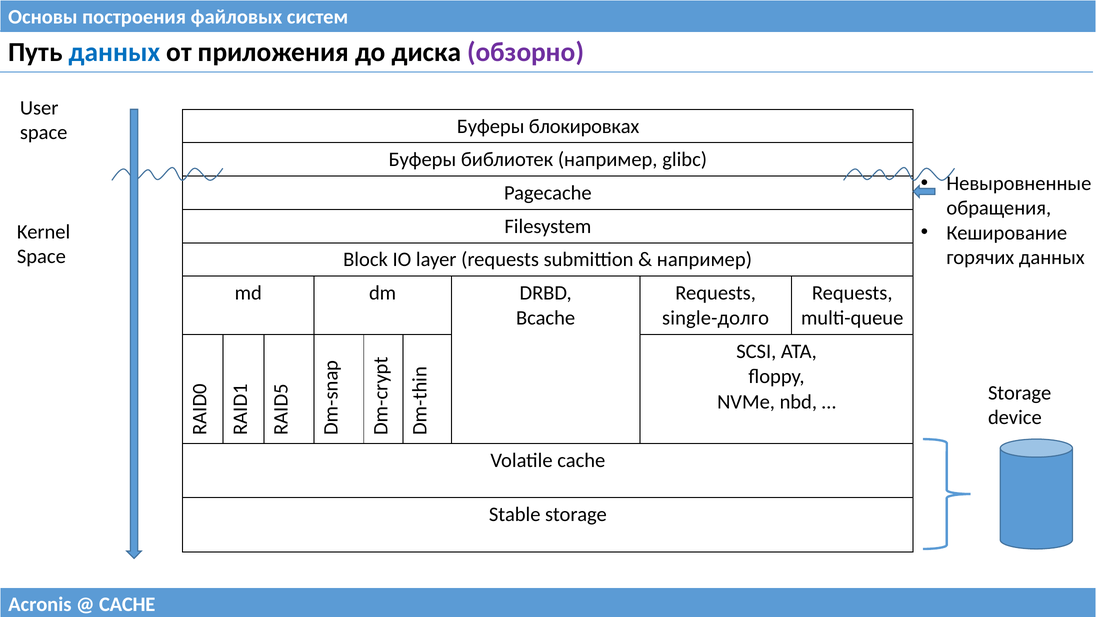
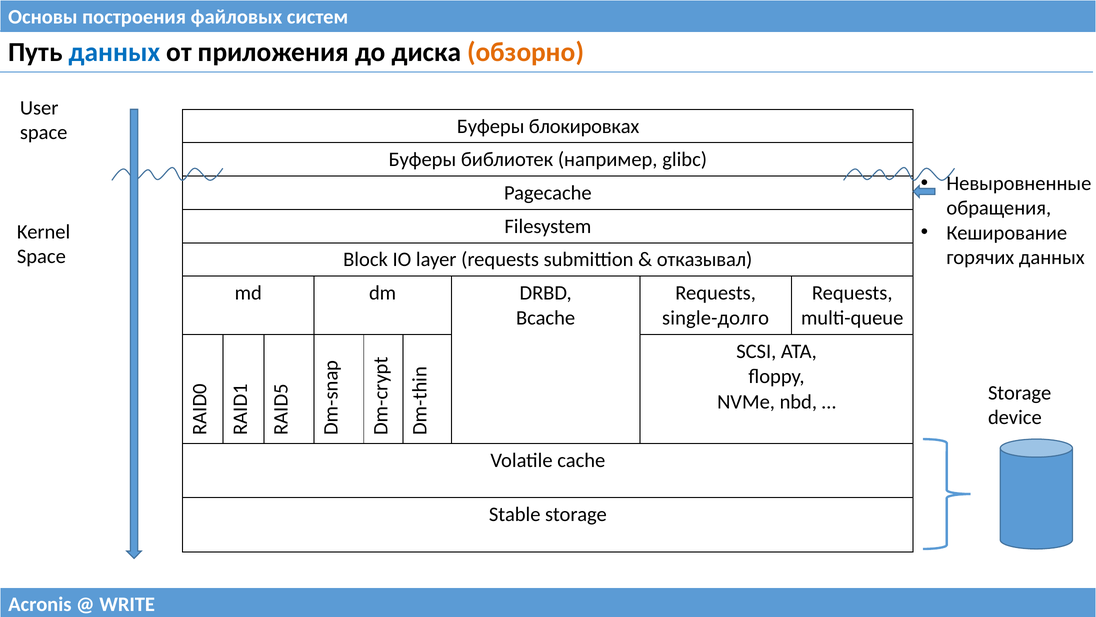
обзорно colour: purple -> orange (526, 52)
например: например -> отказывал (705, 259)
CACHE: CACHE -> WRITE (127, 604)
